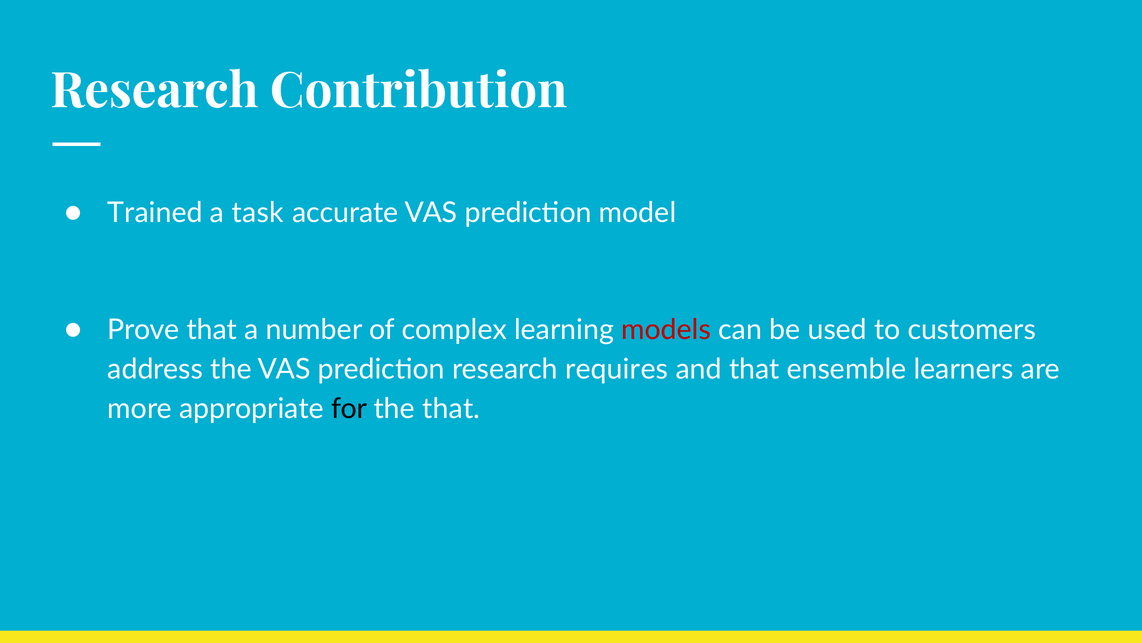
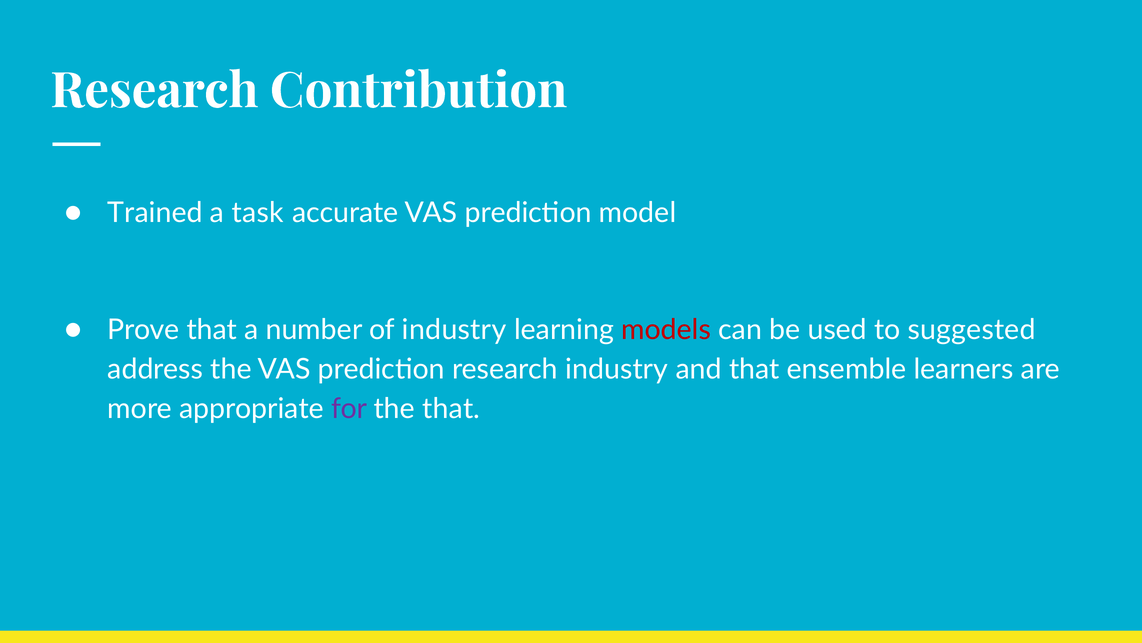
of complex: complex -> industry (454, 330)
customers: customers -> suggested (972, 330)
research requires: requires -> industry (617, 369)
for colour: black -> purple (349, 408)
